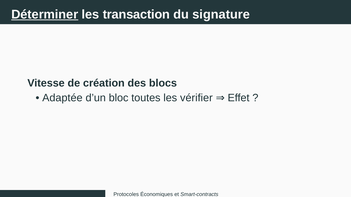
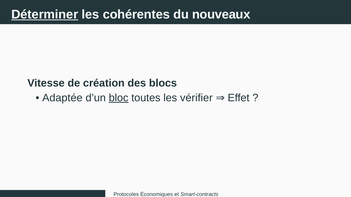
transaction: transaction -> cohérentes (136, 15)
signature: signature -> nouveaux (221, 15)
bloc underline: none -> present (119, 98)
